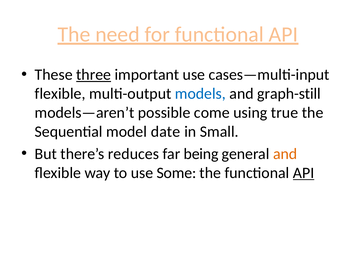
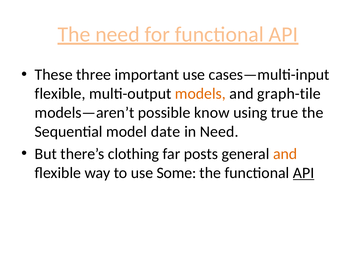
three underline: present -> none (94, 75)
models colour: blue -> orange (200, 94)
graph-still: graph-still -> graph-tile (289, 94)
come: come -> know (212, 113)
in Small: Small -> Need (219, 132)
reduces: reduces -> clothing (134, 154)
being: being -> posts (201, 154)
